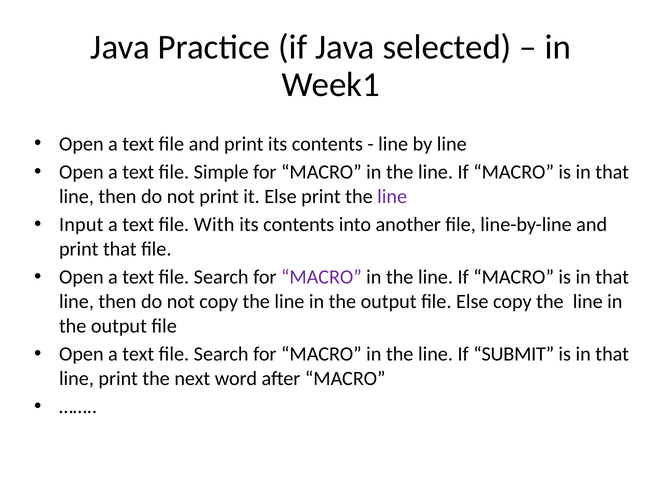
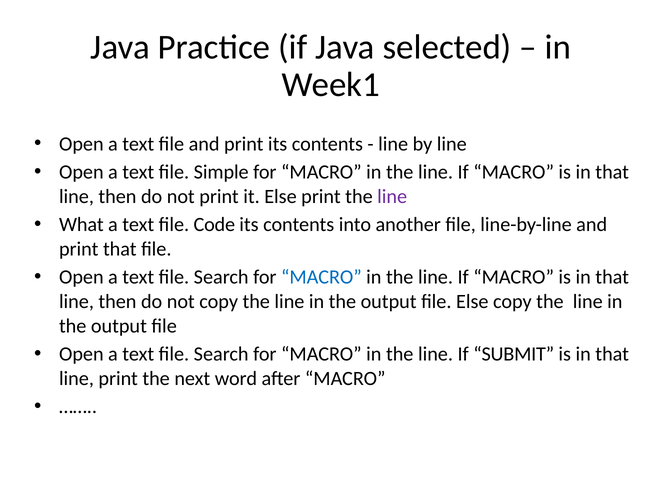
Input: Input -> What (81, 225)
With: With -> Code (214, 225)
MACRO colour: purple -> blue (321, 277)
